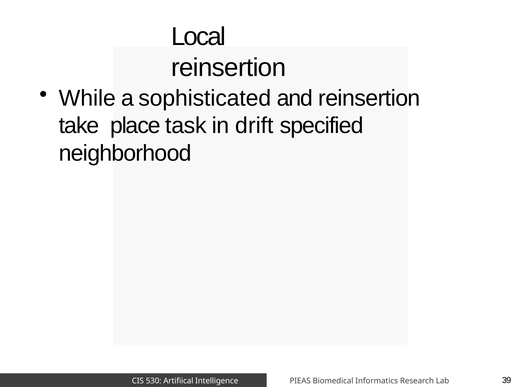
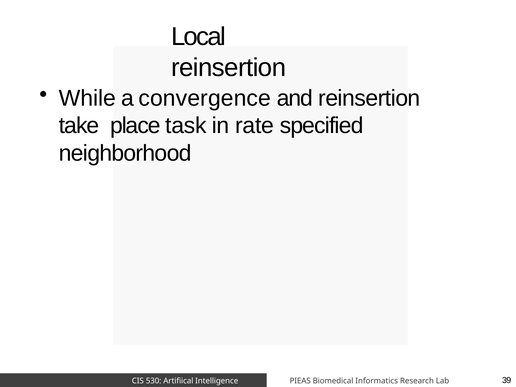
sophisticated: sophisticated -> convergence (205, 98)
drift: drift -> rate (254, 126)
